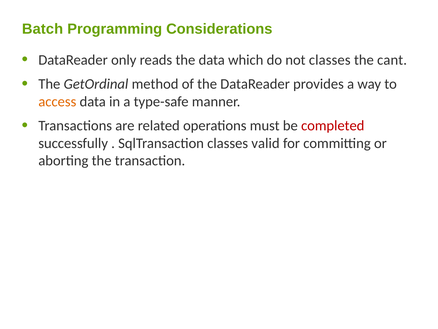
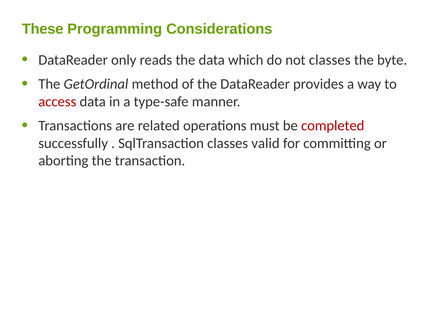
Batch: Batch -> These (43, 29)
cant: cant -> byte (392, 60)
access colour: orange -> red (57, 101)
